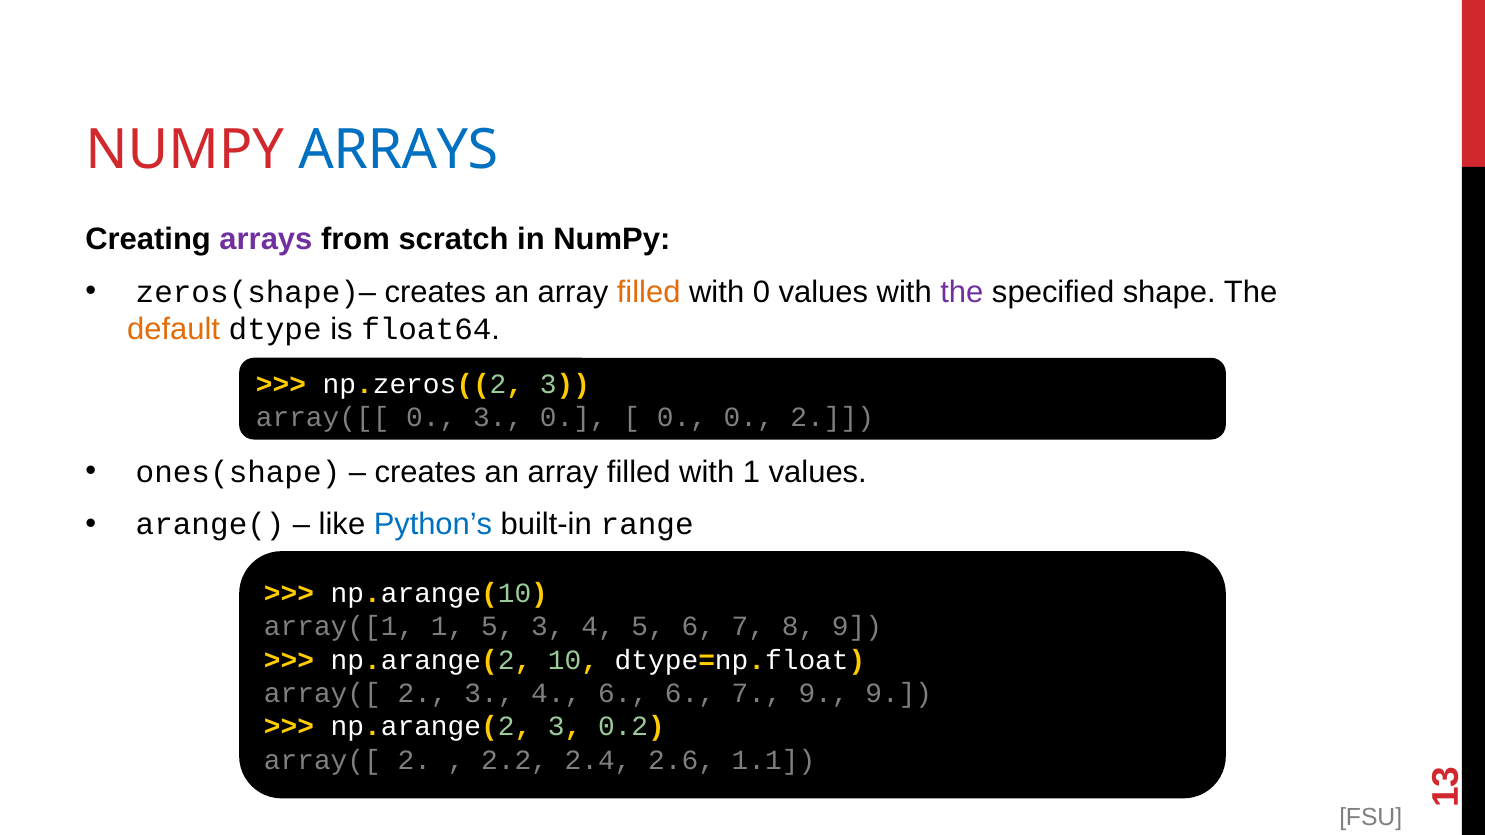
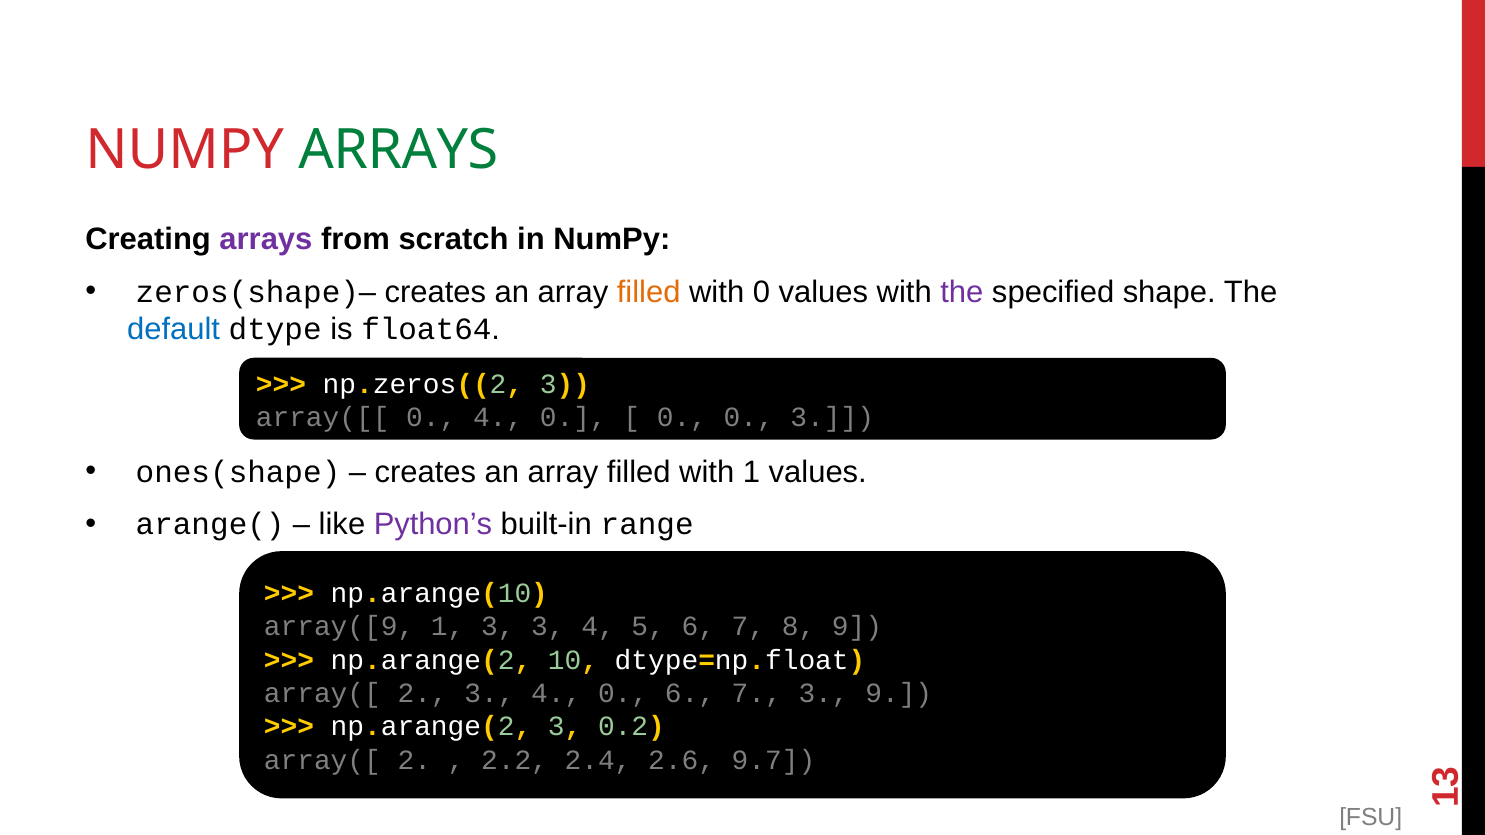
ARRAYS colour: blue -> green (398, 151)
default colour: orange -> blue (174, 330)
0 3: 3 -> 4 (498, 417)
0 2: 2 -> 3 (832, 417)
Python’s colour: blue -> purple (433, 525)
array([1: array([1 -> array([9 (339, 627)
5: 5 -> 3 (498, 627)
3 4 6: 6 -> 0 (623, 694)
7 9: 9 -> 3 (824, 694)
1.1: 1.1 -> 9.7 (773, 760)
